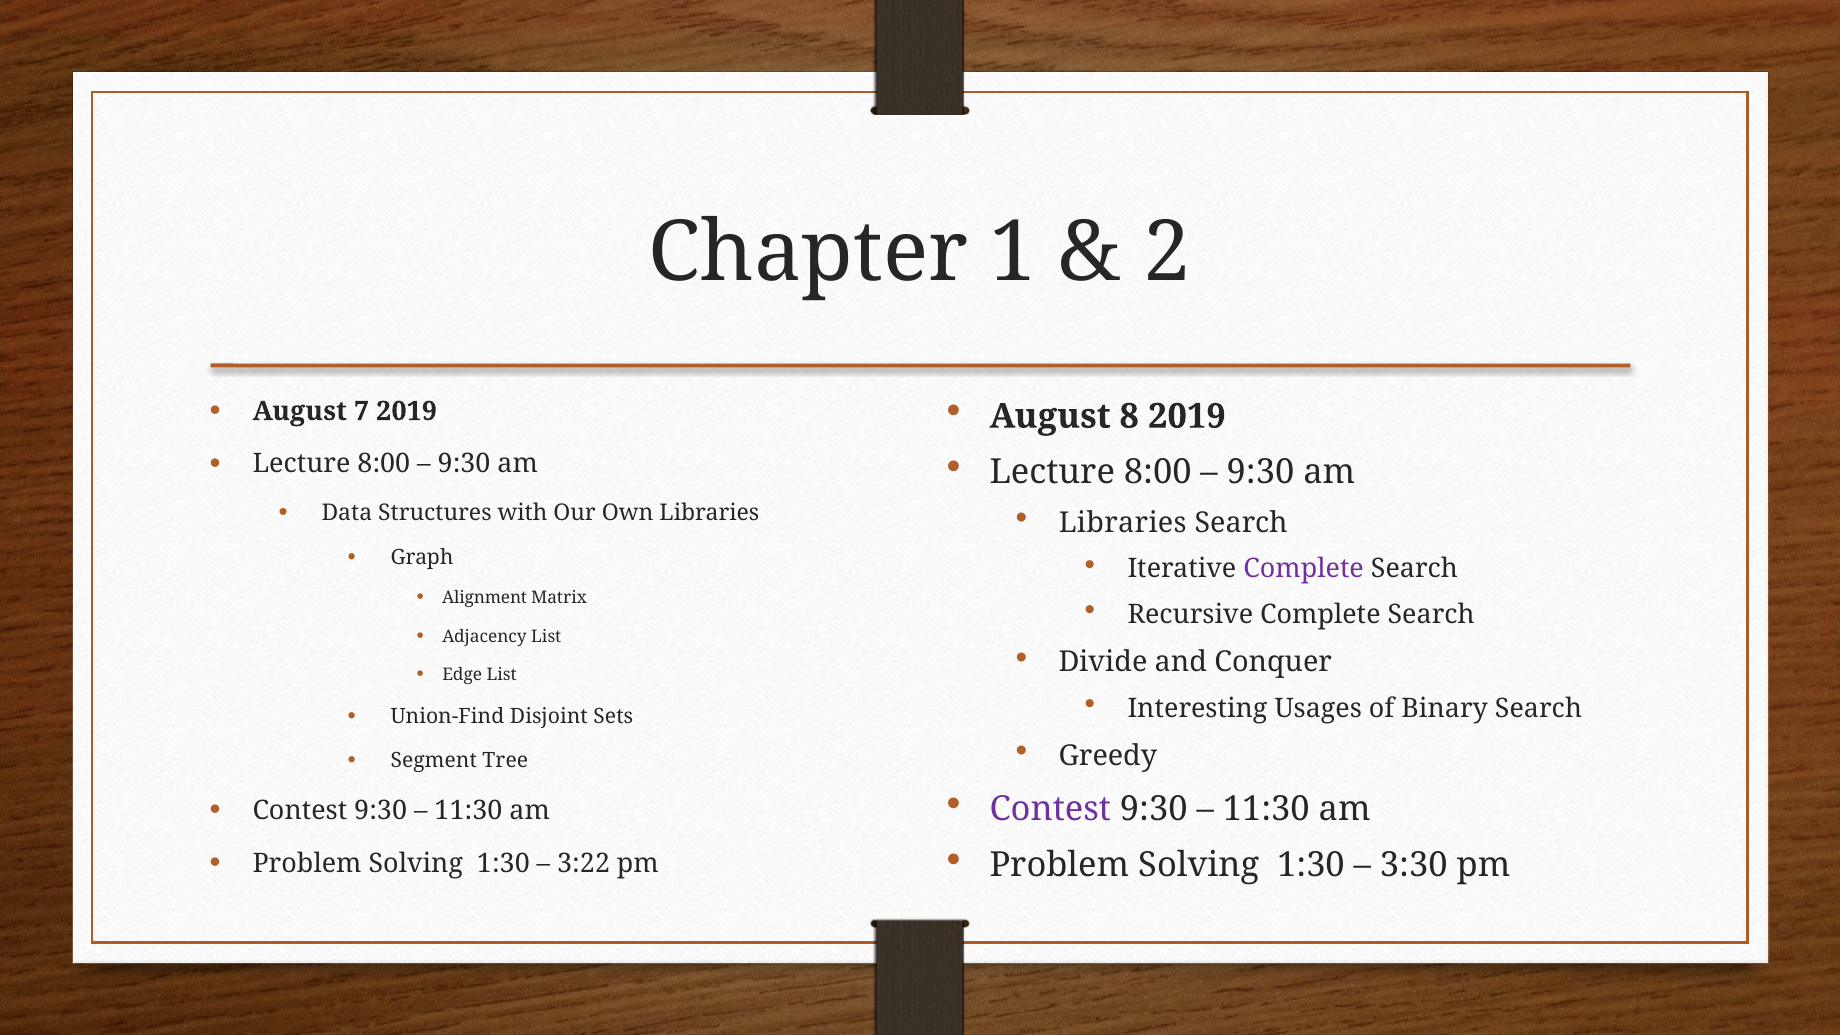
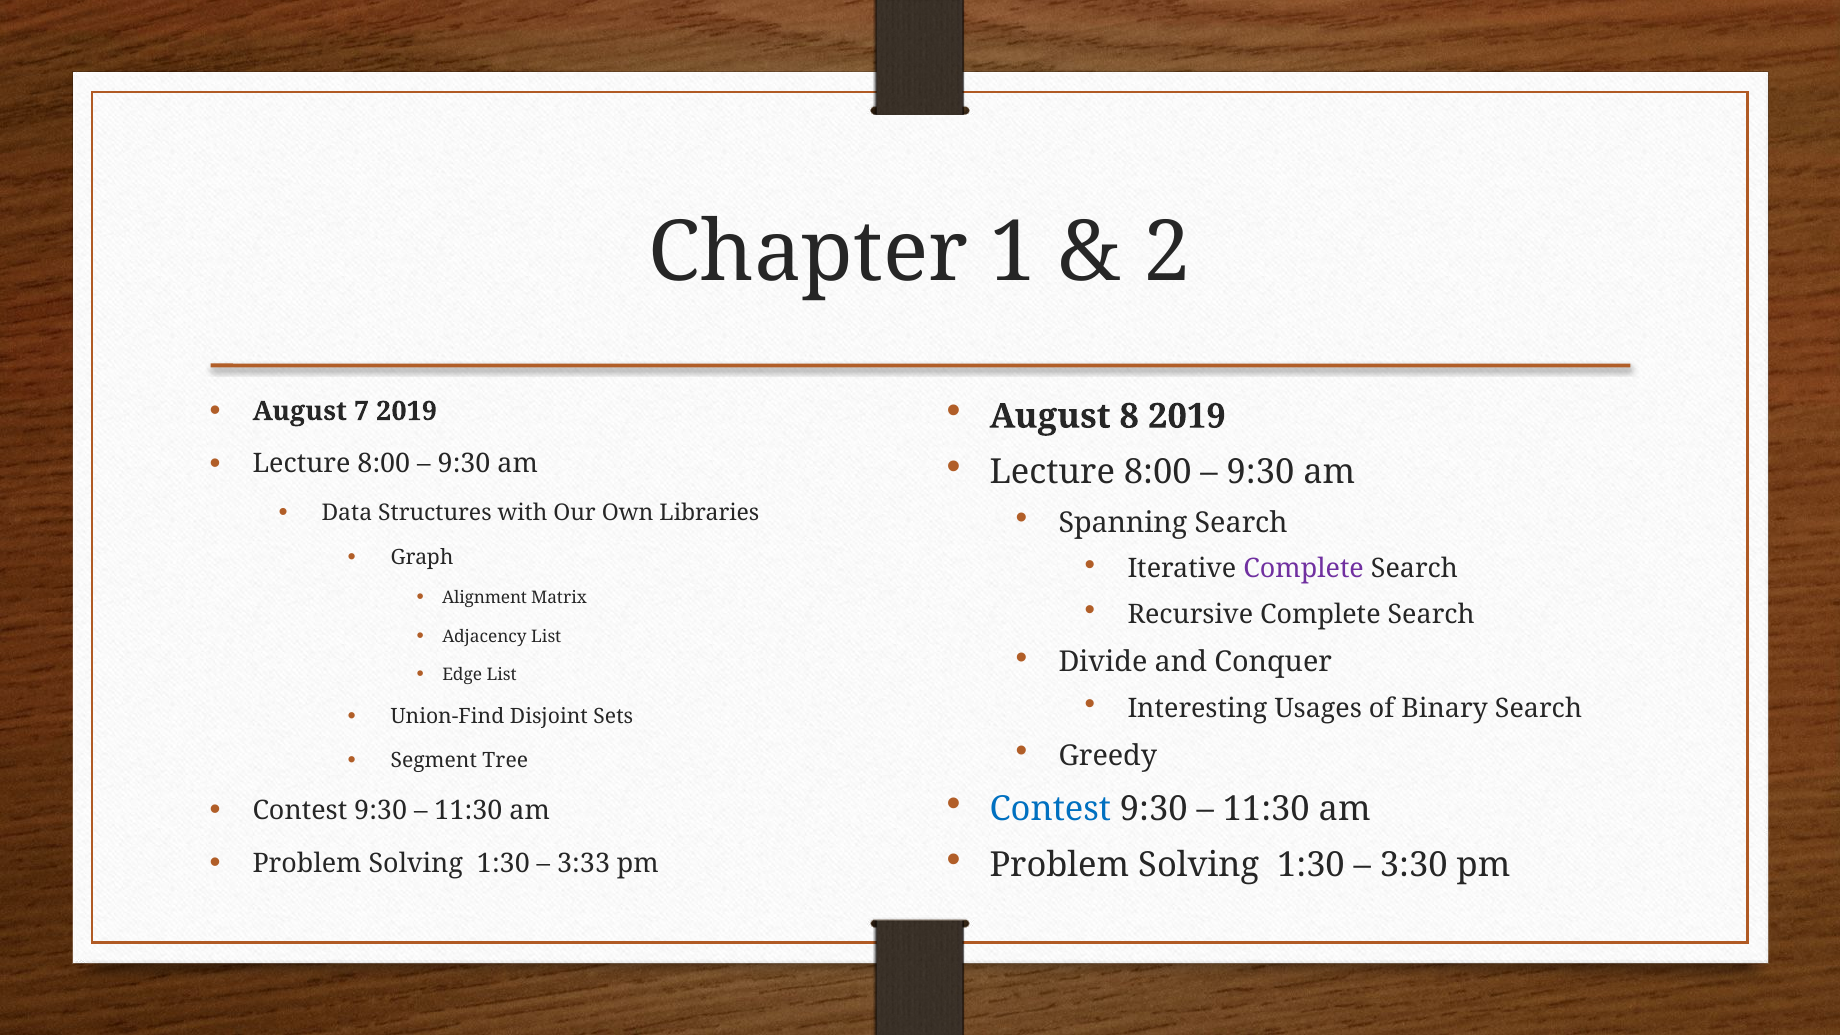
Libraries: Libraries -> Spanning (1123, 523)
Contest colour: purple -> blue (1050, 809)
3:22: 3:22 -> 3:33 (584, 863)
